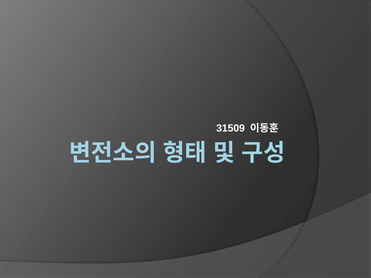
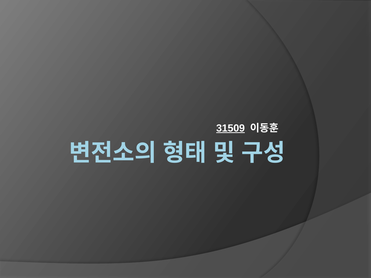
31509 underline: none -> present (231, 128)
